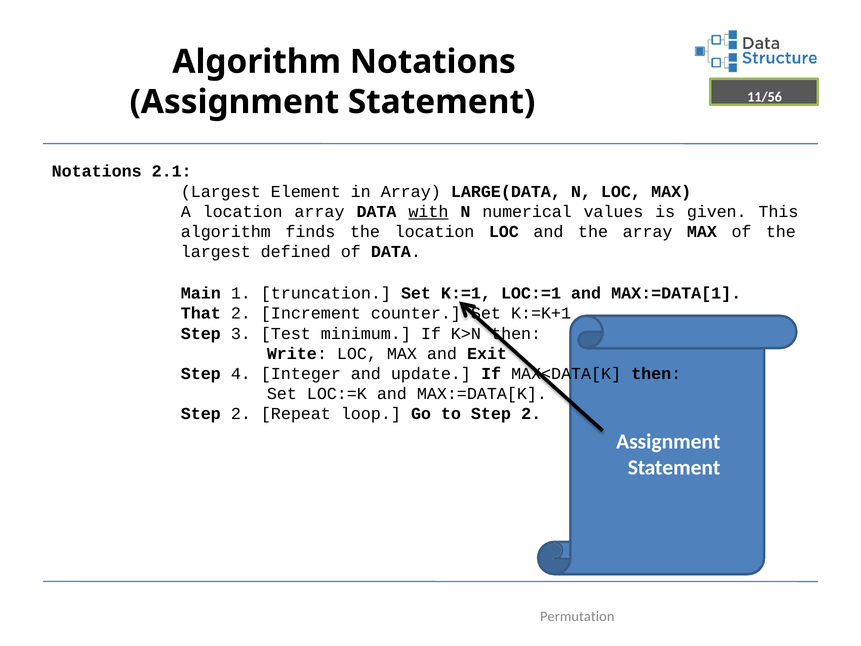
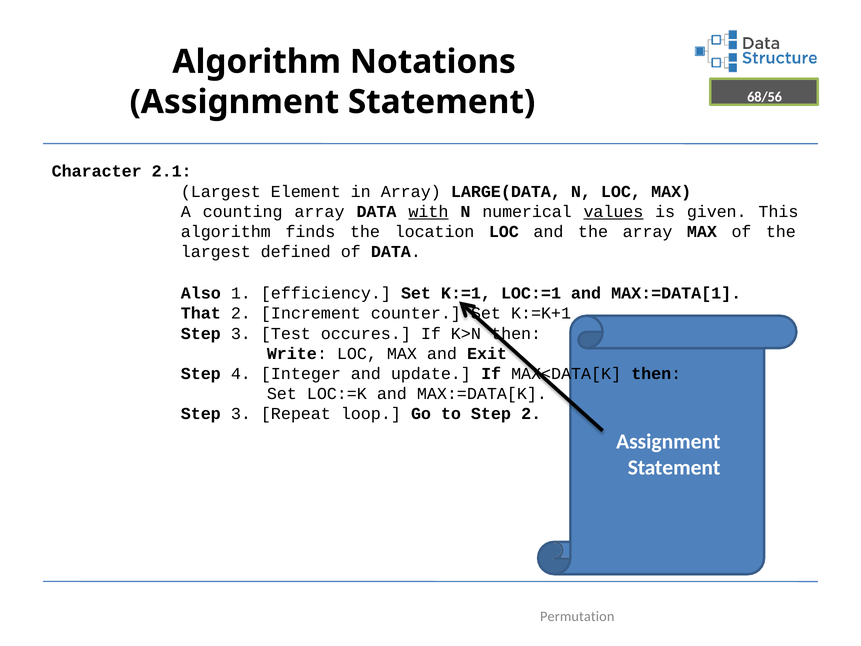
11/56: 11/56 -> 68/56 (765, 97)
Notations: Notations -> Character (97, 171)
A location: location -> counting (243, 212)
values underline: none -> present (613, 212)
Main: Main -> Also (201, 293)
truncation: truncation -> efficiency (326, 293)
minimum: minimum -> occures (366, 333)
2: 2 -> 3 (241, 414)
